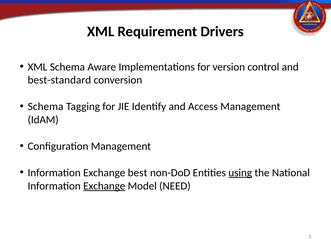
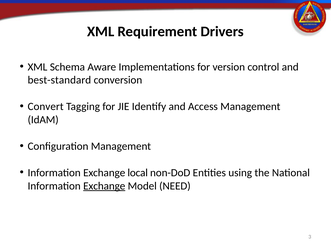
Schema: Schema -> Convert (46, 107)
best: best -> local (138, 173)
using underline: present -> none (240, 173)
